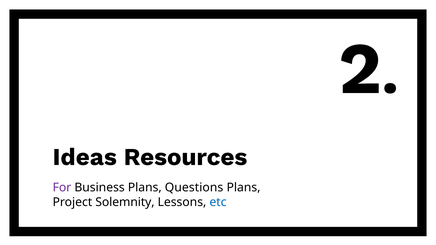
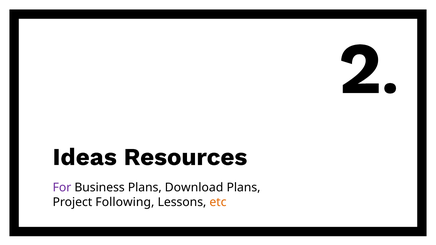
Questions: Questions -> Download (194, 188)
Solemnity: Solemnity -> Following (125, 202)
etc colour: blue -> orange (218, 202)
